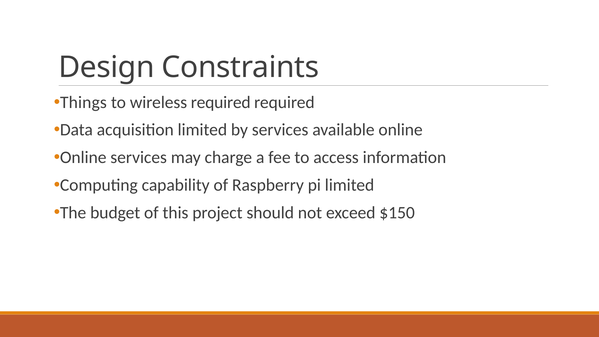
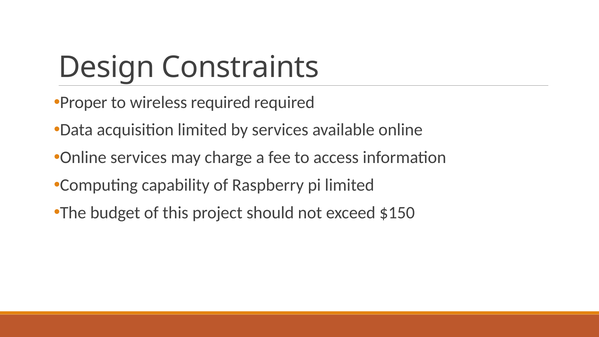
Things: Things -> Proper (84, 102)
